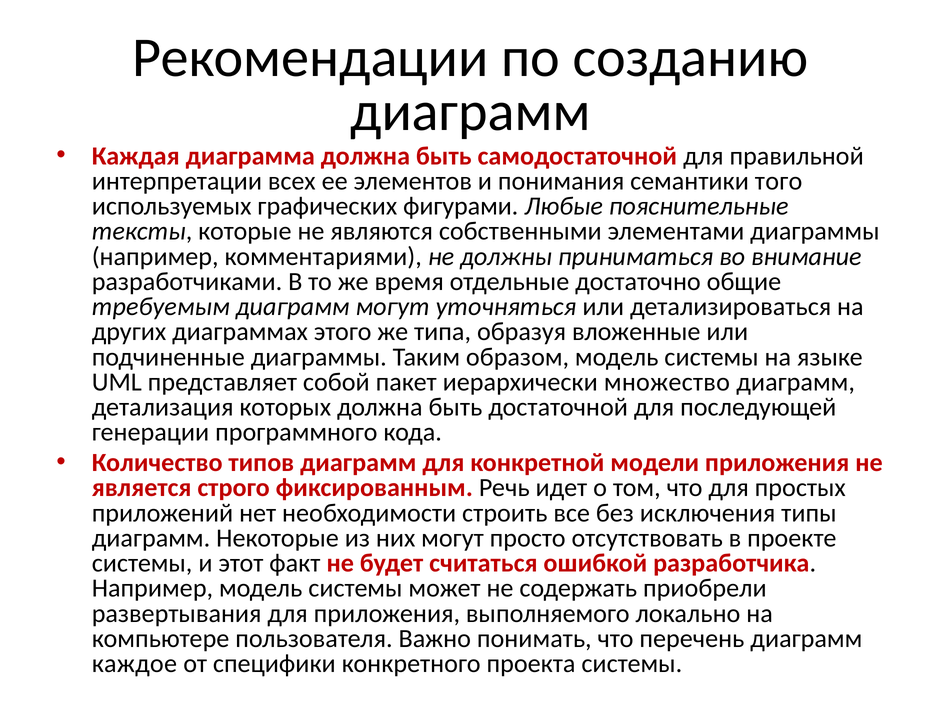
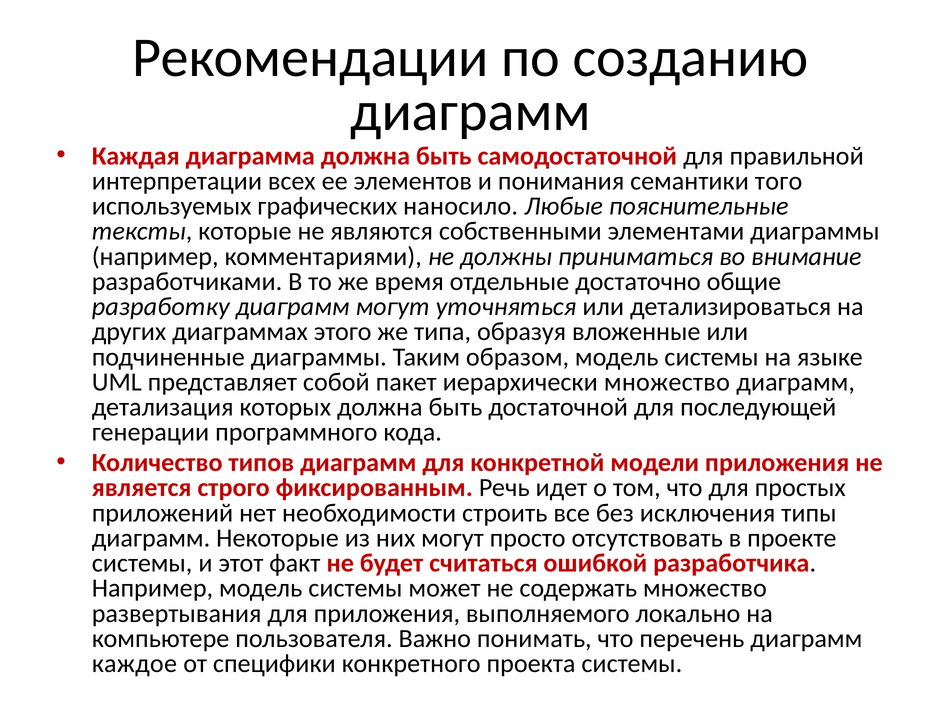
фигурами: фигурами -> наносило (461, 206)
требуемым: требуемым -> разработку (161, 307)
содержать приобрели: приобрели -> множество (705, 588)
